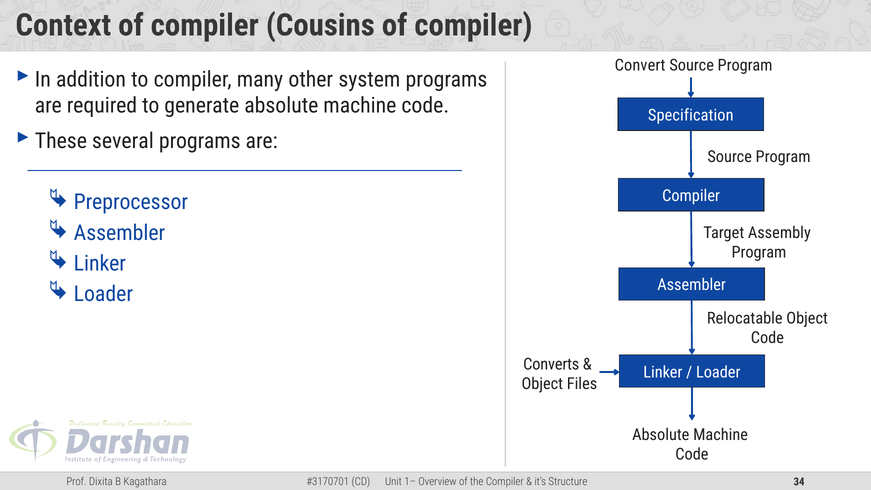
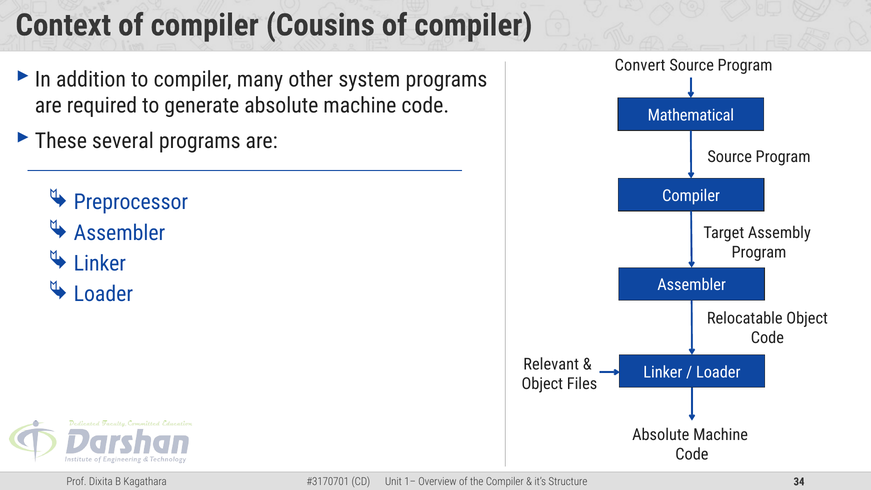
Specification: Specification -> Mathematical (691, 115)
Converts: Converts -> Relevant (551, 364)
